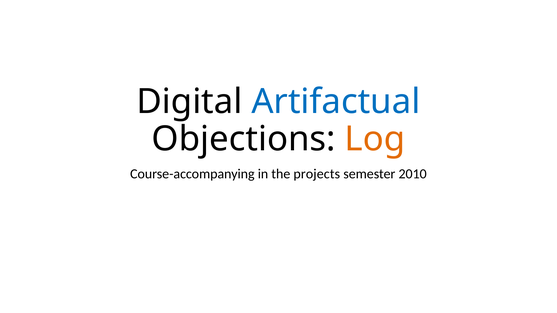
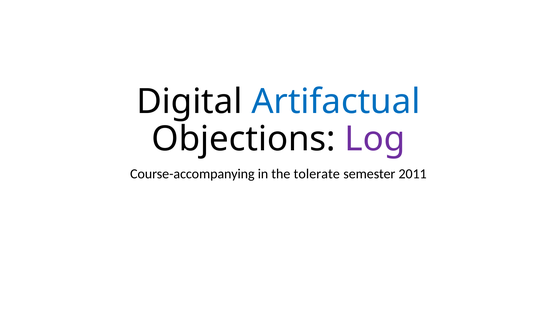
Log colour: orange -> purple (375, 139)
projects: projects -> tolerate (317, 174)
2010: 2010 -> 2011 (413, 174)
